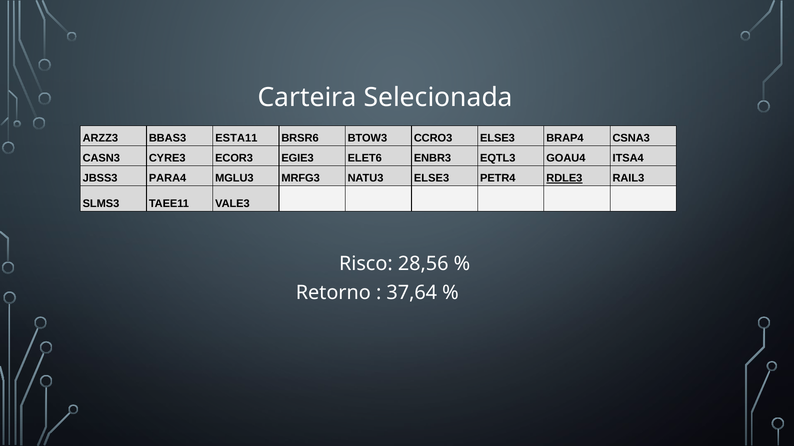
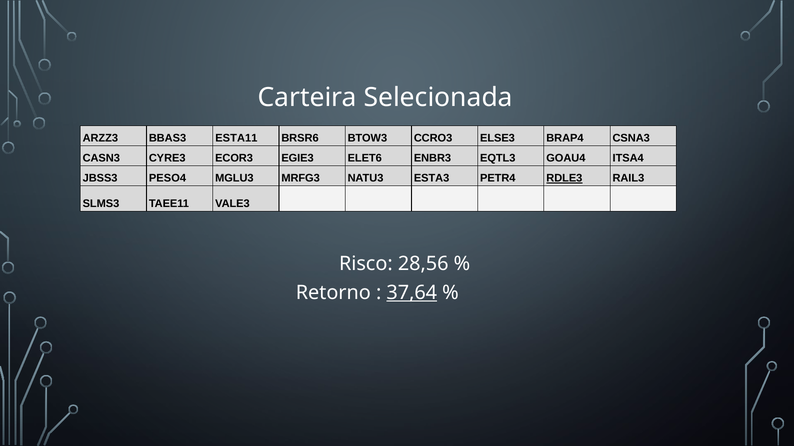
PARA4: PARA4 -> PESO4 (167, 178)
NATU3 ELSE3: ELSE3 -> ESTA3 (432, 178)
37,64 underline: none -> present (412, 293)
